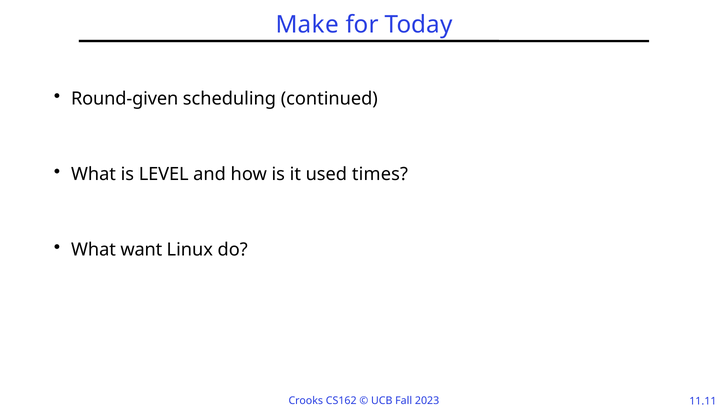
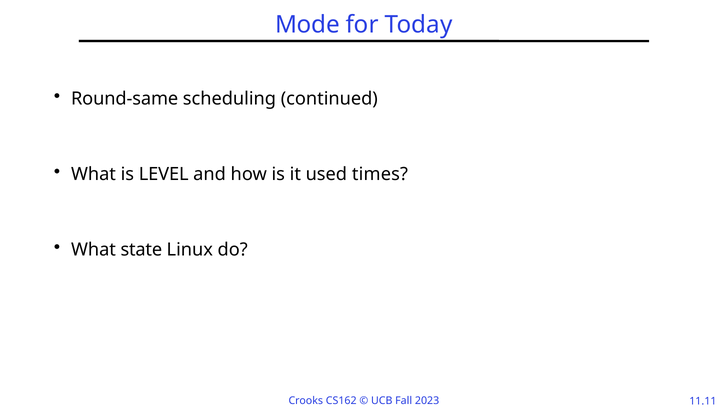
Make: Make -> Mode (307, 25)
Round-given: Round-given -> Round-same (125, 99)
want: want -> state (141, 249)
